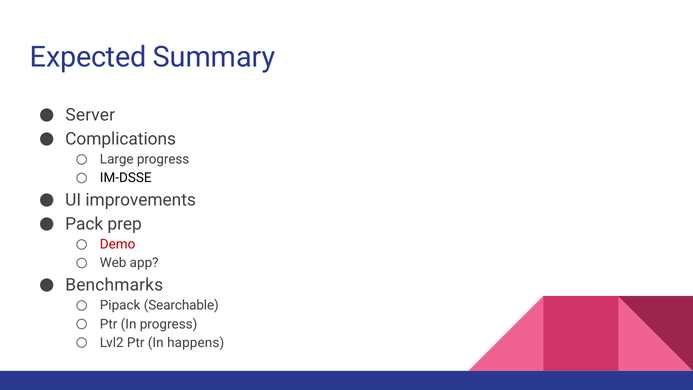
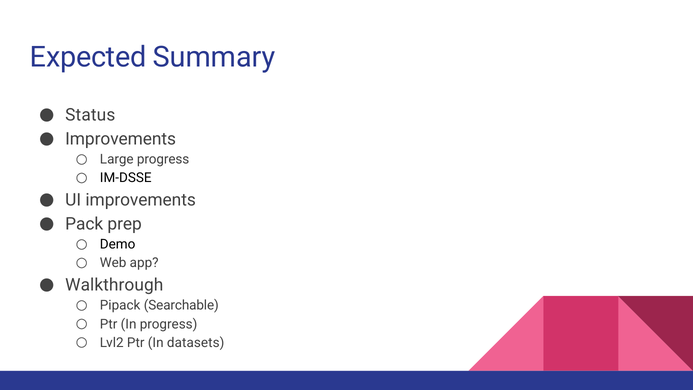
Server: Server -> Status (90, 115)
Complications: Complications -> Improvements (121, 139)
Demo colour: red -> black (118, 244)
Benchmarks: Benchmarks -> Walkthrough (114, 285)
happens: happens -> datasets (196, 343)
